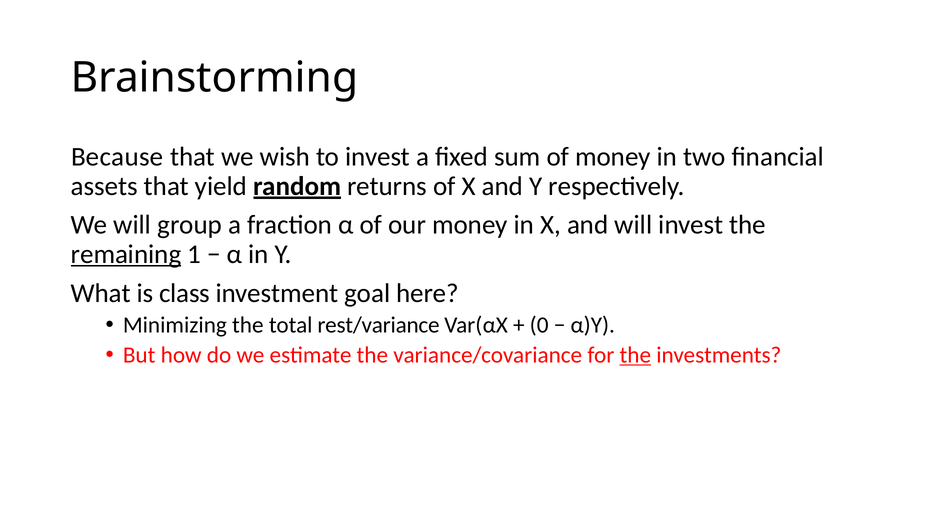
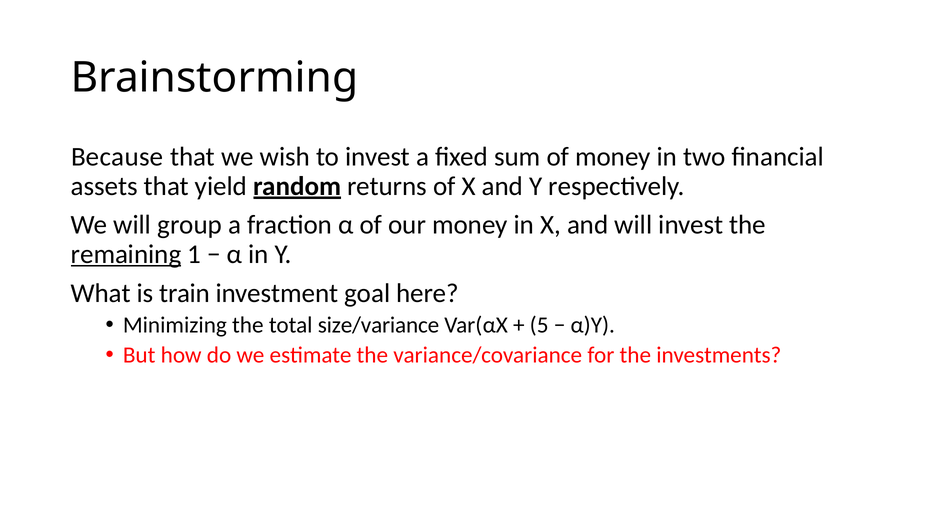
class: class -> train (185, 293)
rest/variance: rest/variance -> size/variance (378, 325)
0: 0 -> 5 (539, 325)
the underline: present -> none (635, 355)
